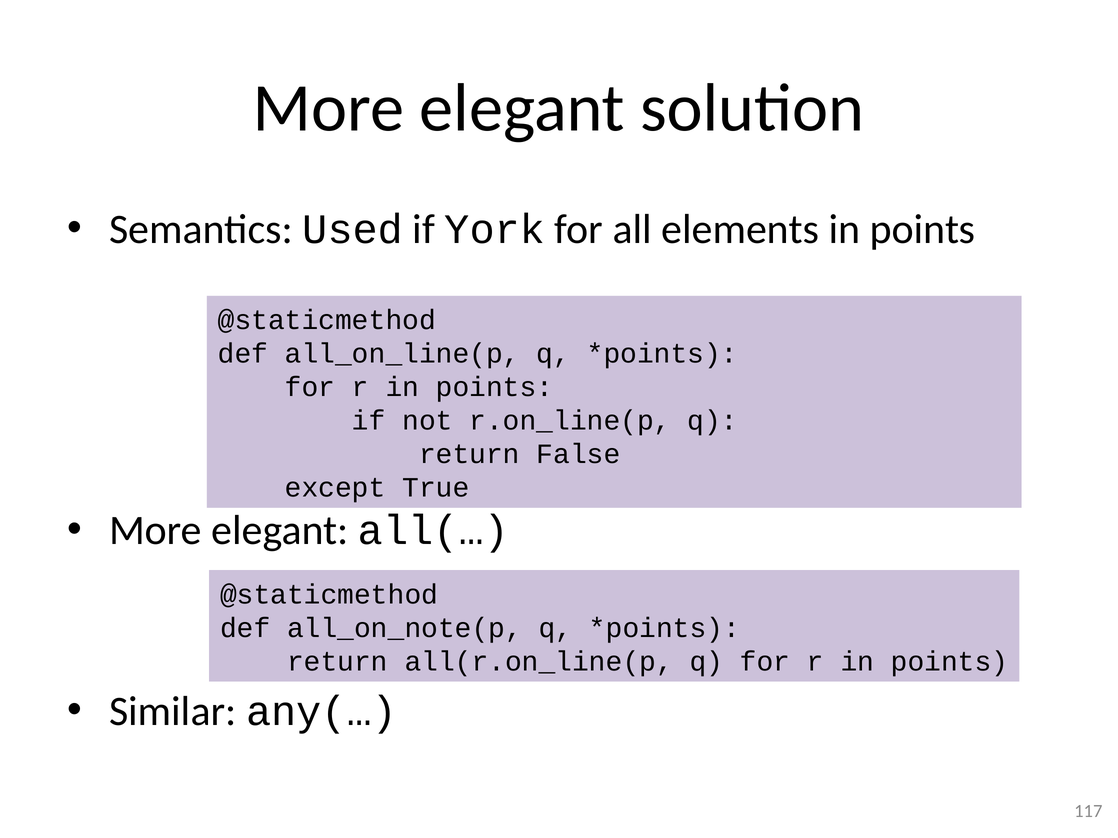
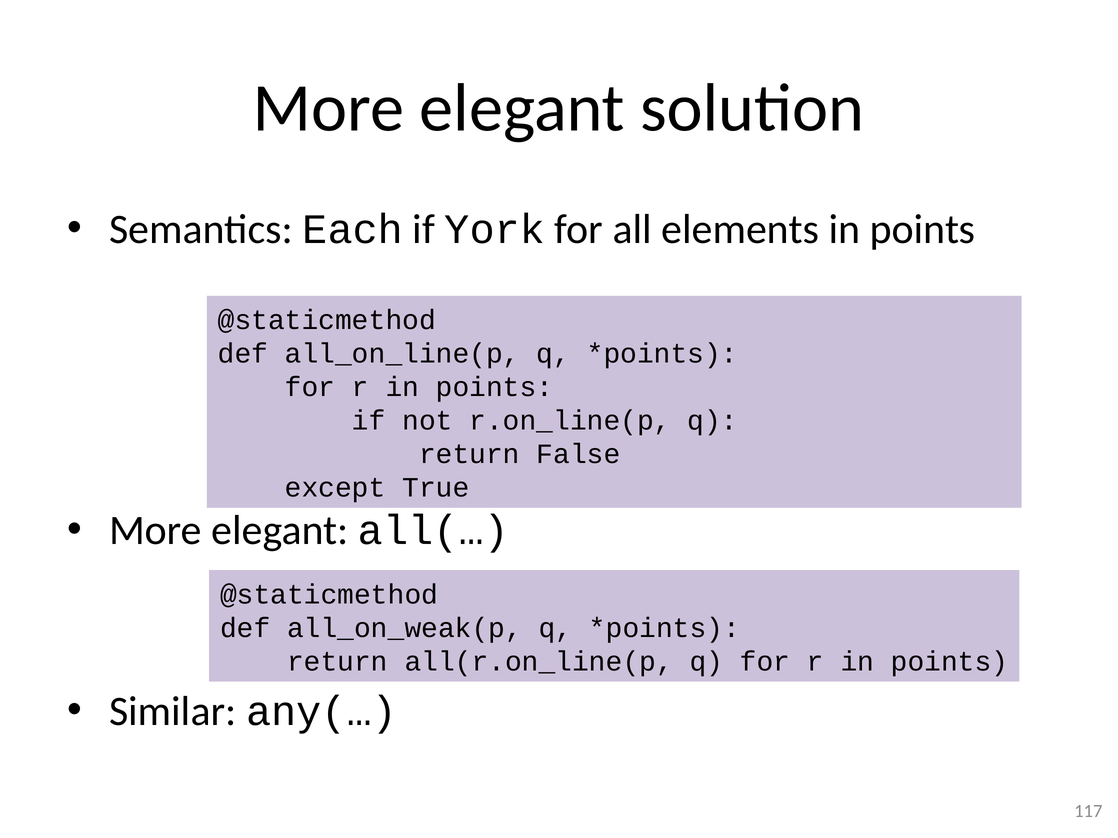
Used: Used -> Each (353, 229)
all_on_note(p: all_on_note(p -> all_on_weak(p (405, 628)
